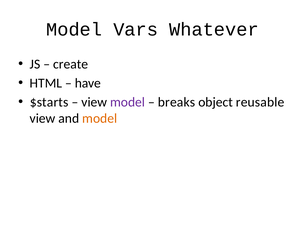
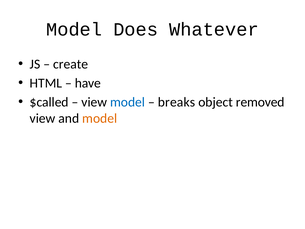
Vars: Vars -> Does (136, 30)
$starts: $starts -> $called (49, 102)
model colour: purple -> blue (128, 102)
reusable: reusable -> removed (260, 102)
